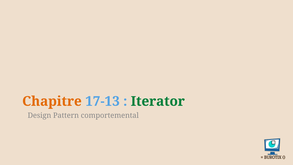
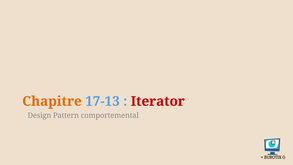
Iterator colour: green -> red (158, 101)
